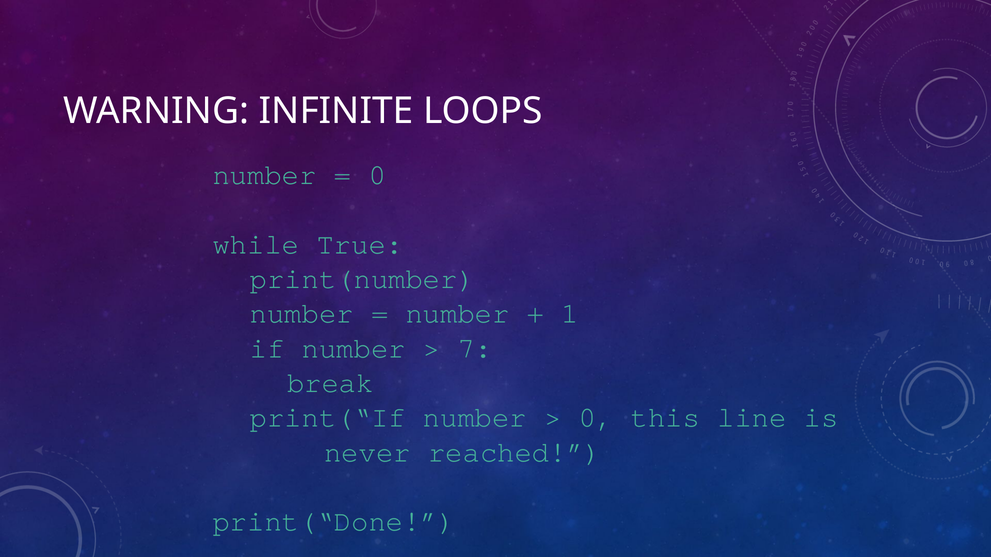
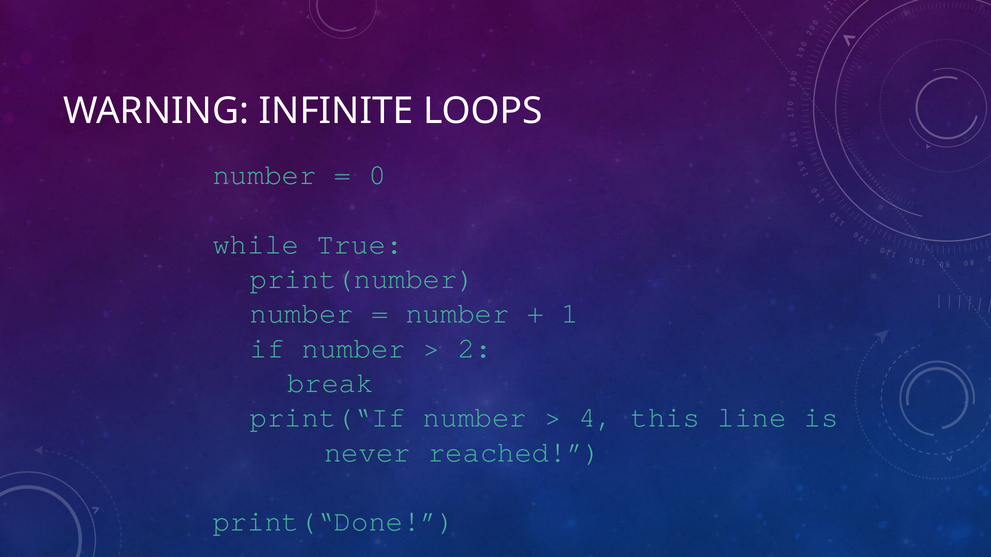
7: 7 -> 2 (475, 348)
0: 0 -> 4 (596, 418)
